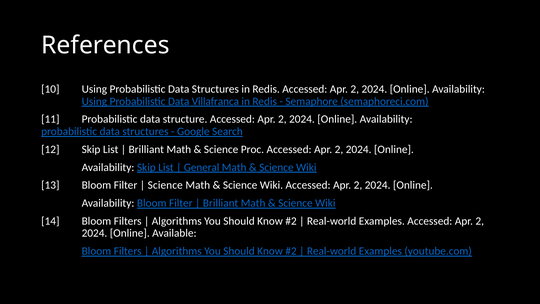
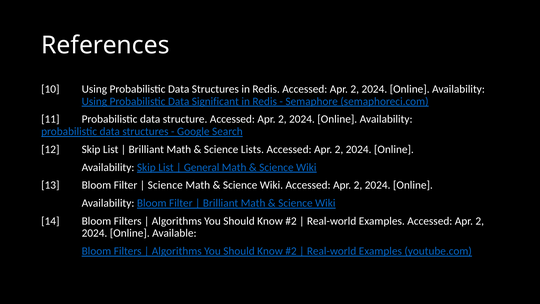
Villafranca: Villafranca -> Significant (215, 101)
Proc: Proc -> Lists (252, 149)
